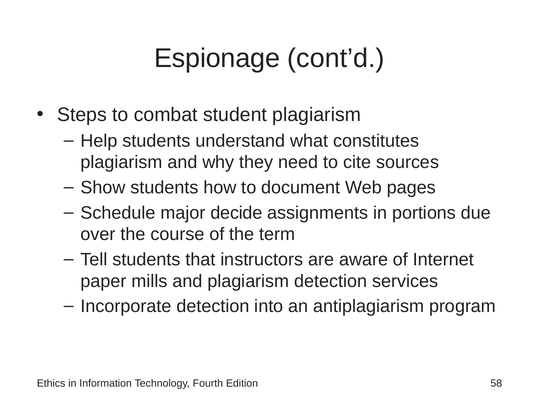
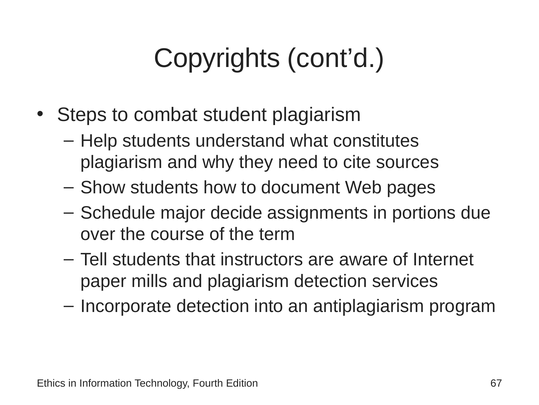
Espionage: Espionage -> Copyrights (217, 58)
58: 58 -> 67 (496, 382)
